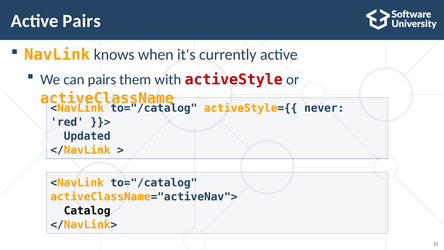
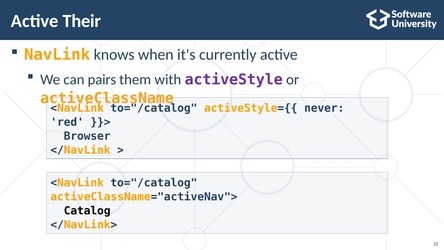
Active Pairs: Pairs -> Their (82, 21)
activeStyle colour: red -> purple (234, 79)
Updated: Updated -> Browser (87, 136)
